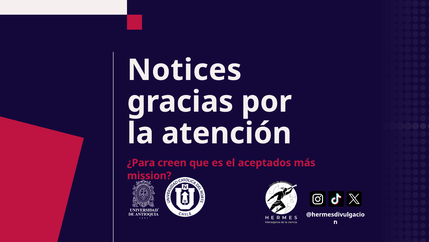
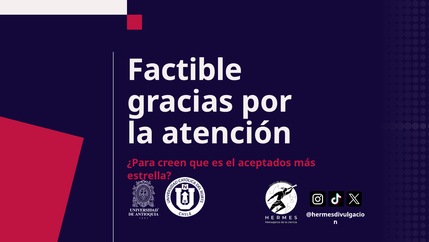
Notices: Notices -> Factible (185, 70)
mission: mission -> estrella (149, 175)
